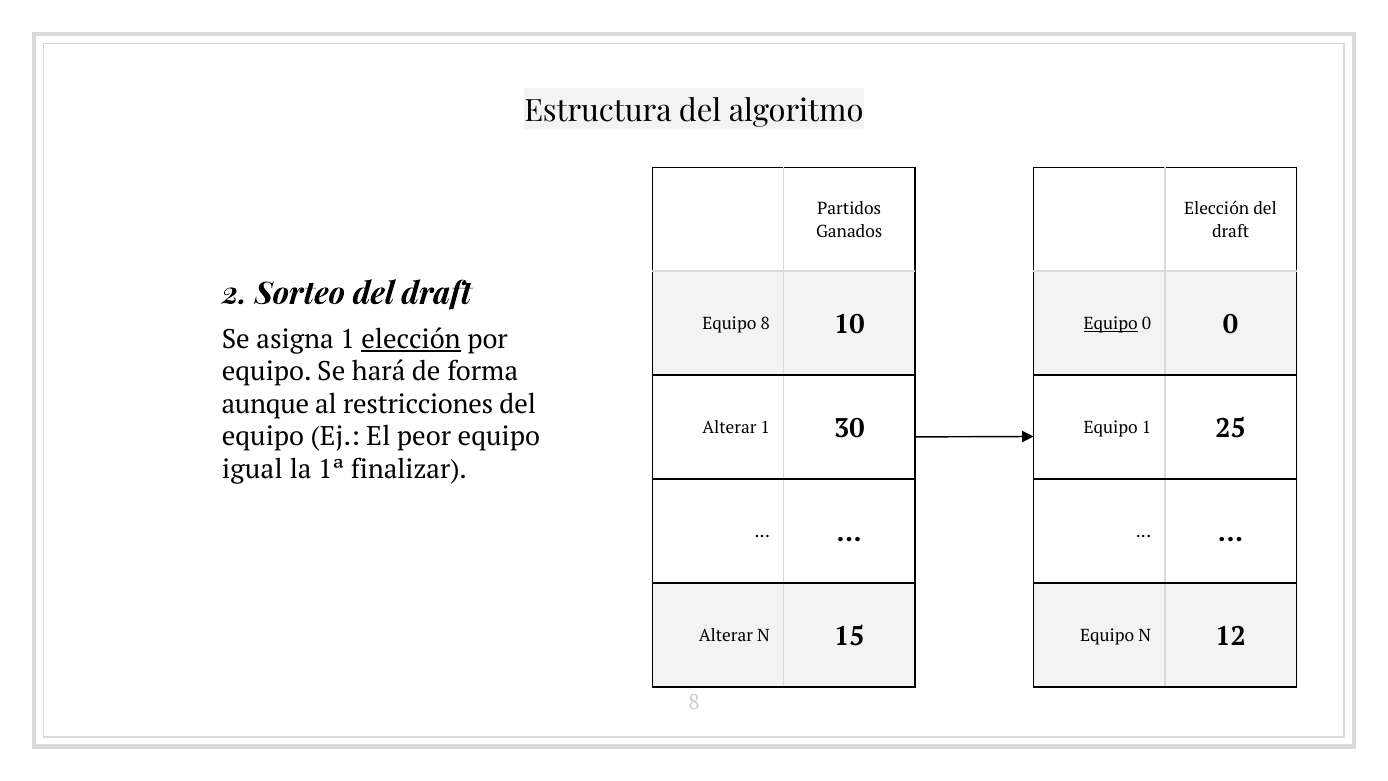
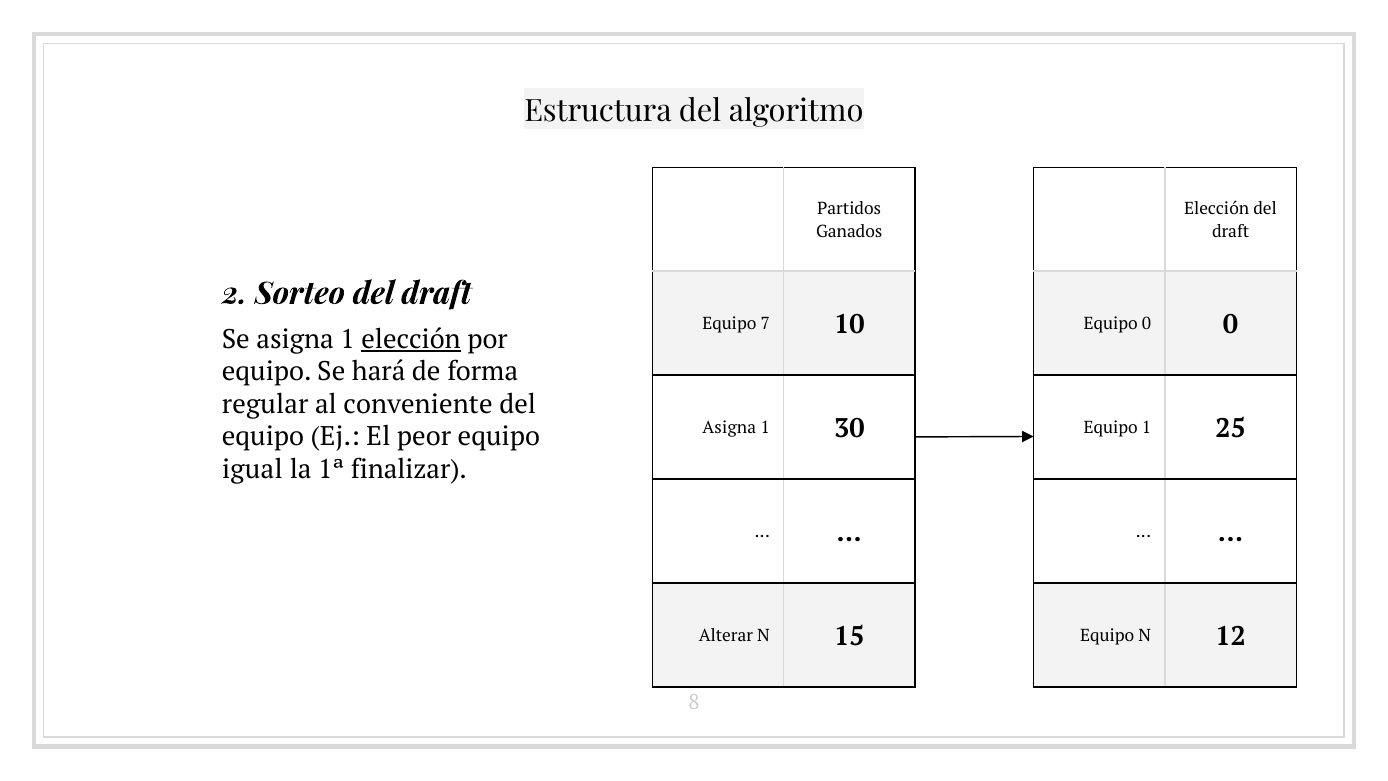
Equipo 8: 8 -> 7 (765, 324)
Equipo underline: present -> none (1111, 324)
aunque: aunque -> regular (265, 404)
restricciones: restricciones -> conveniente (418, 404)
Alterar: Alterar -> Asigna (729, 428)
